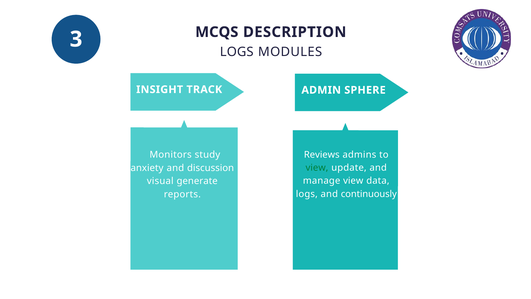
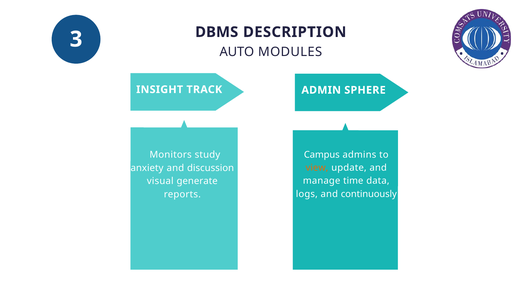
MCQS: MCQS -> DBMS (217, 32)
LOGS: LOGS -> AUTO (237, 52)
Reviews: Reviews -> Campus (322, 155)
view colour: green -> orange (317, 168)
manage view: view -> time (353, 181)
